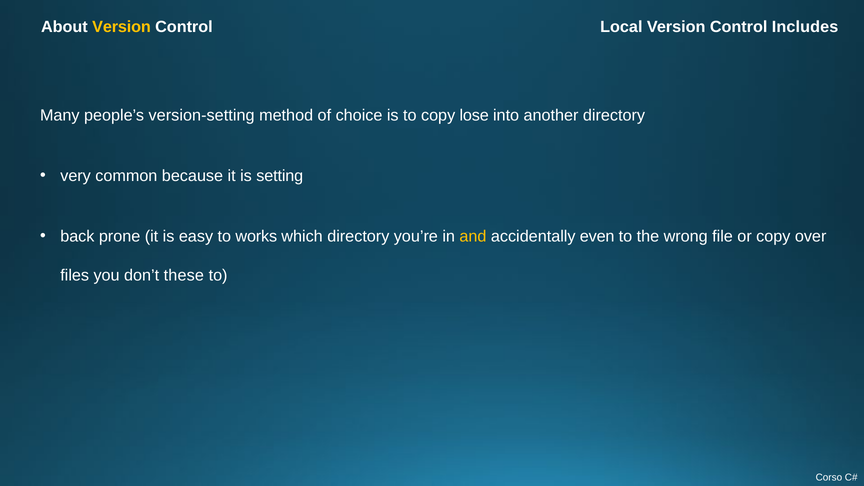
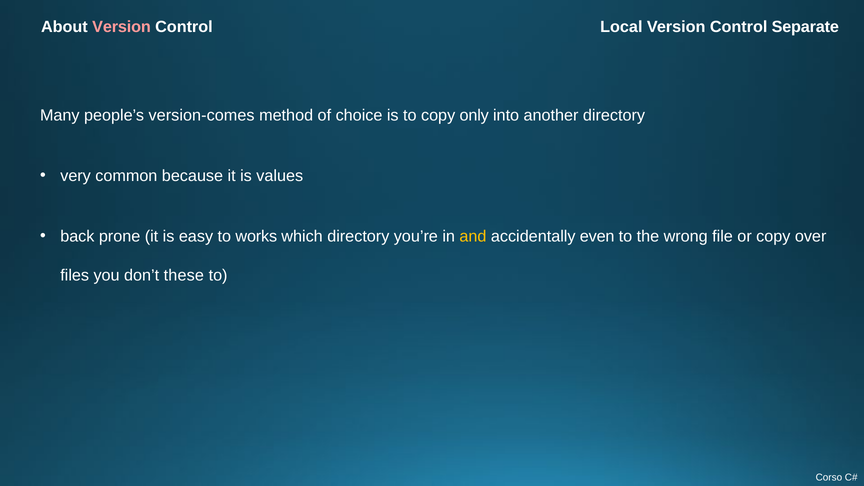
Version colour: yellow -> pink (122, 27)
Includes: Includes -> Separate (805, 27)
version-setting: version-setting -> version-comes (202, 115)
lose: lose -> only (474, 115)
setting: setting -> values (280, 176)
